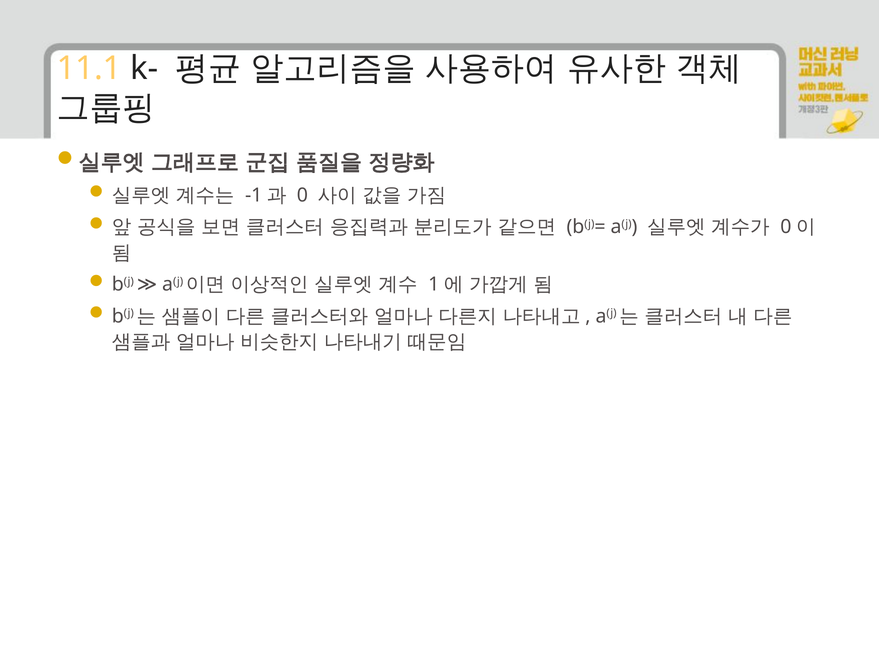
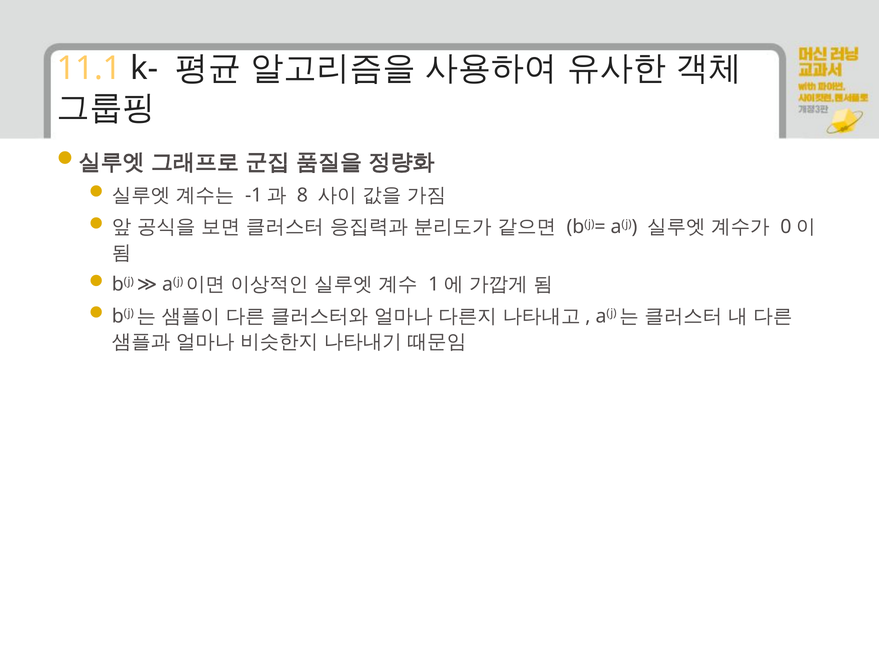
0: 0 -> 8 (302, 195)
